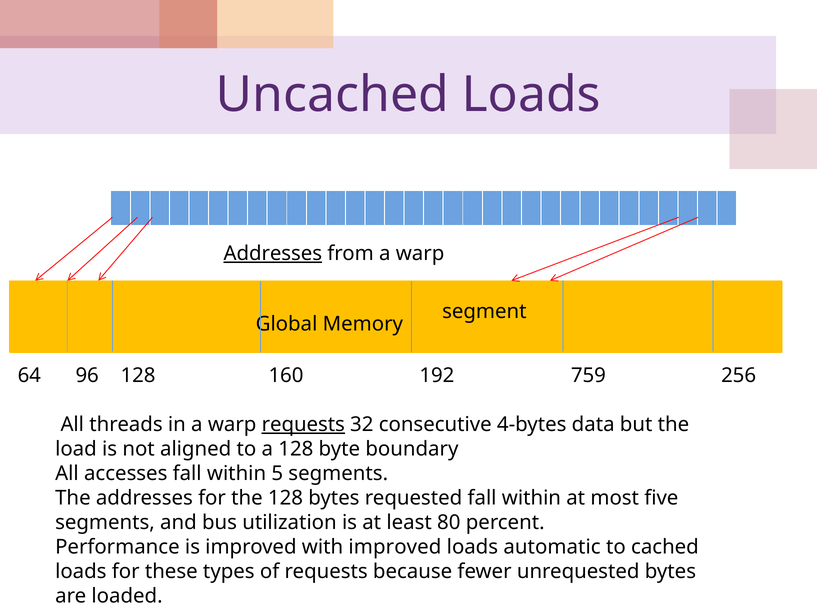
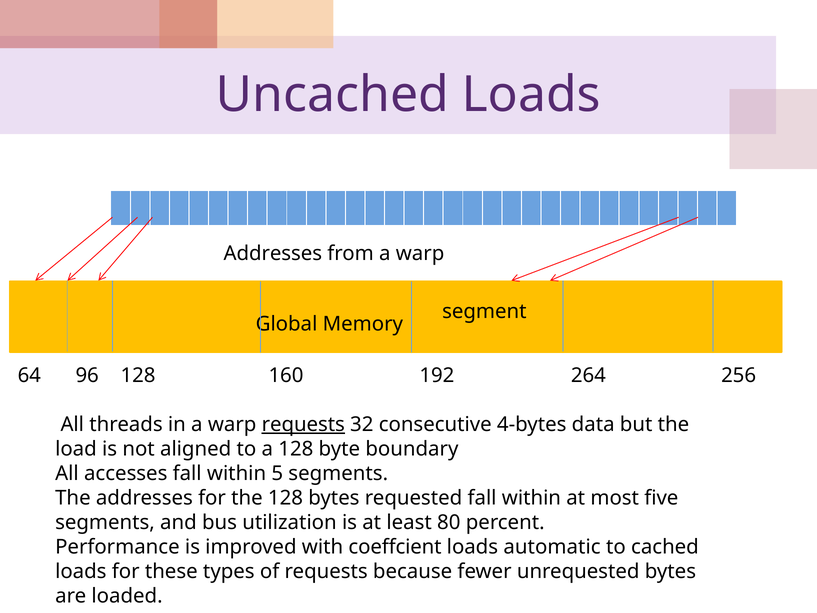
Addresses underline: present -> none (273, 253)
759: 759 -> 264 (588, 376)
with improved: improved -> coeffcient (395, 547)
